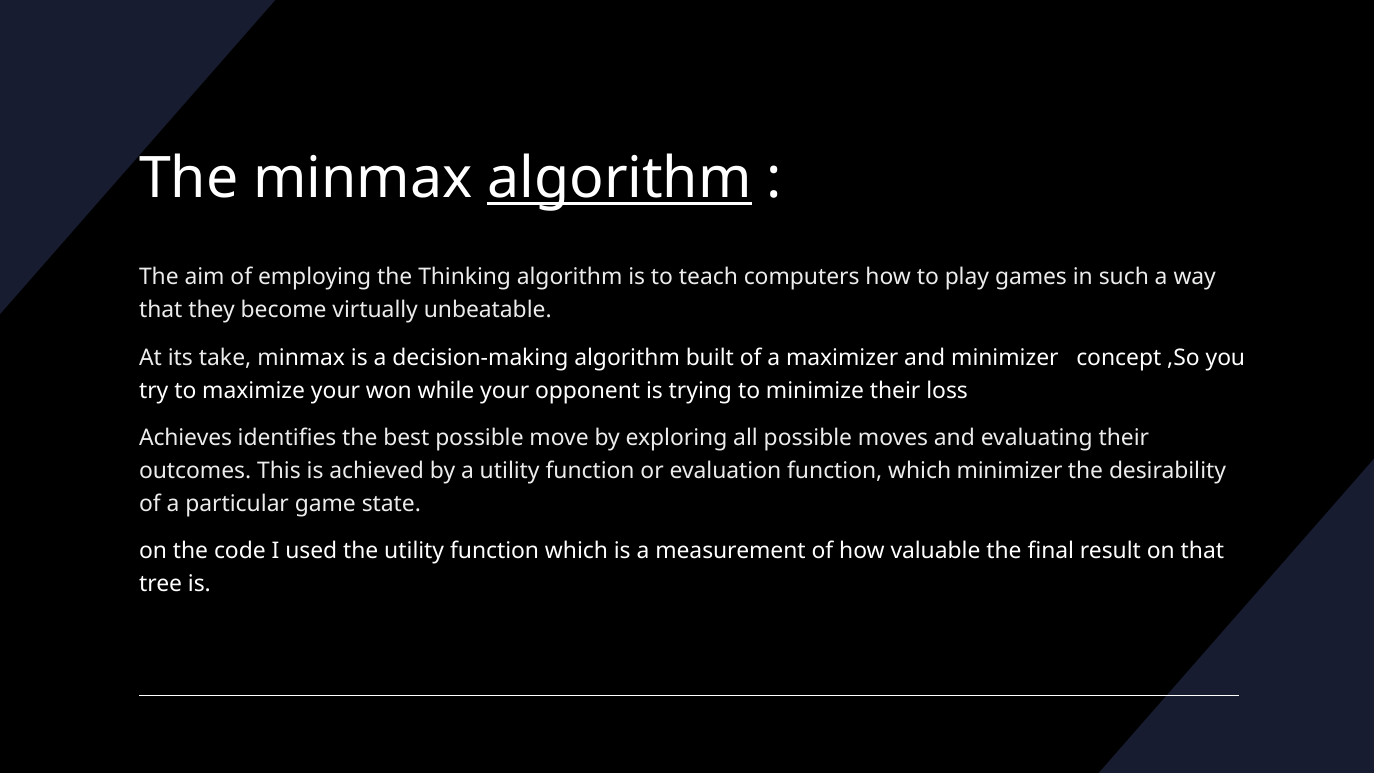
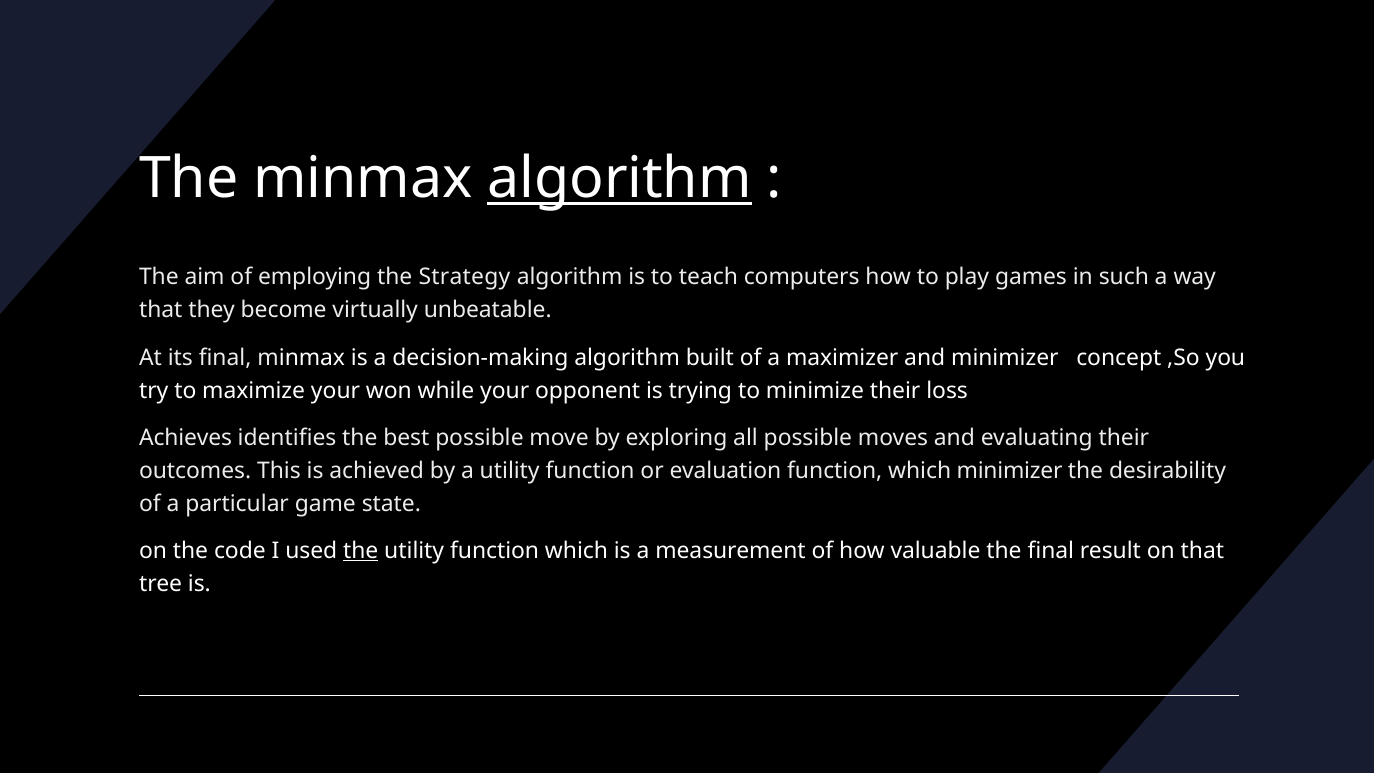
Thinking: Thinking -> Strategy (465, 277)
its take: take -> final (225, 358)
the underline: none -> present (361, 551)
